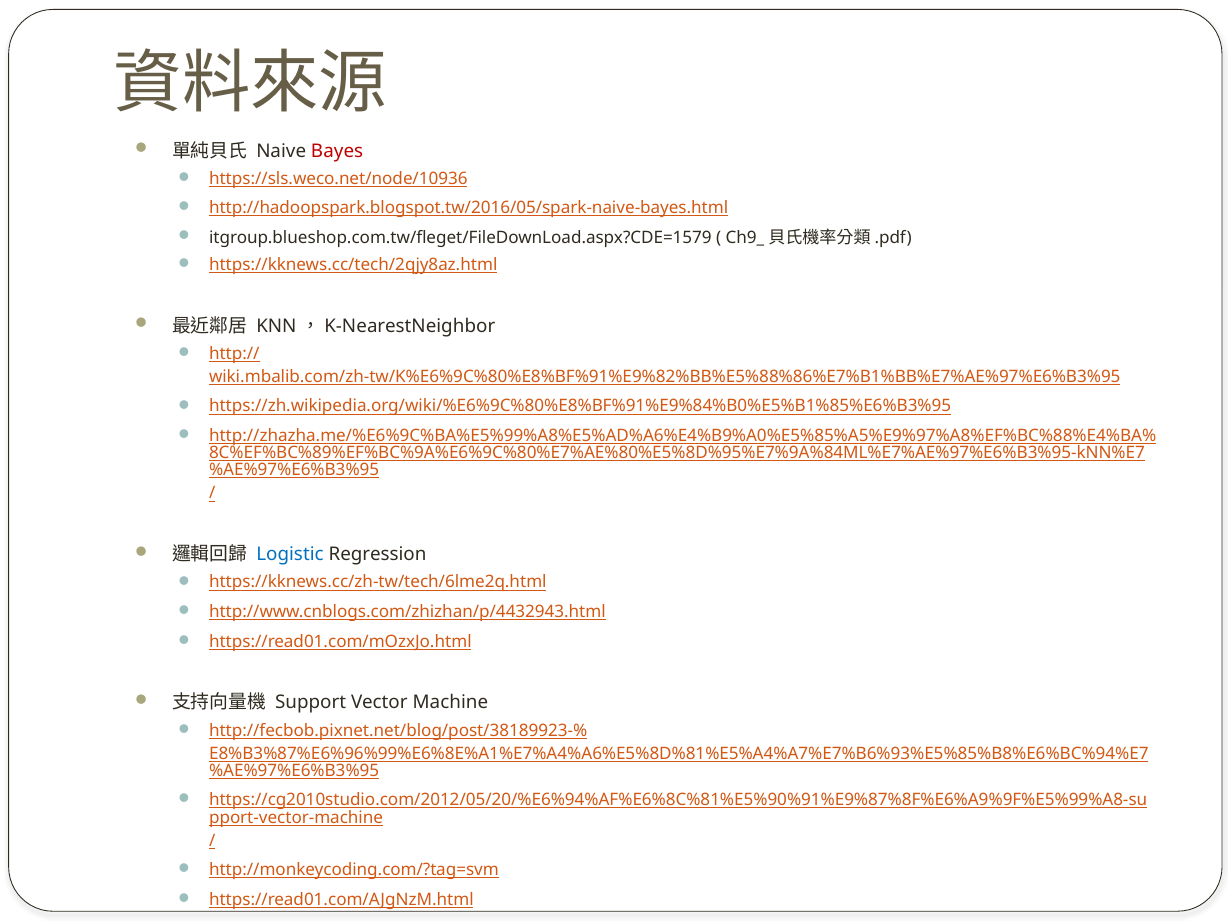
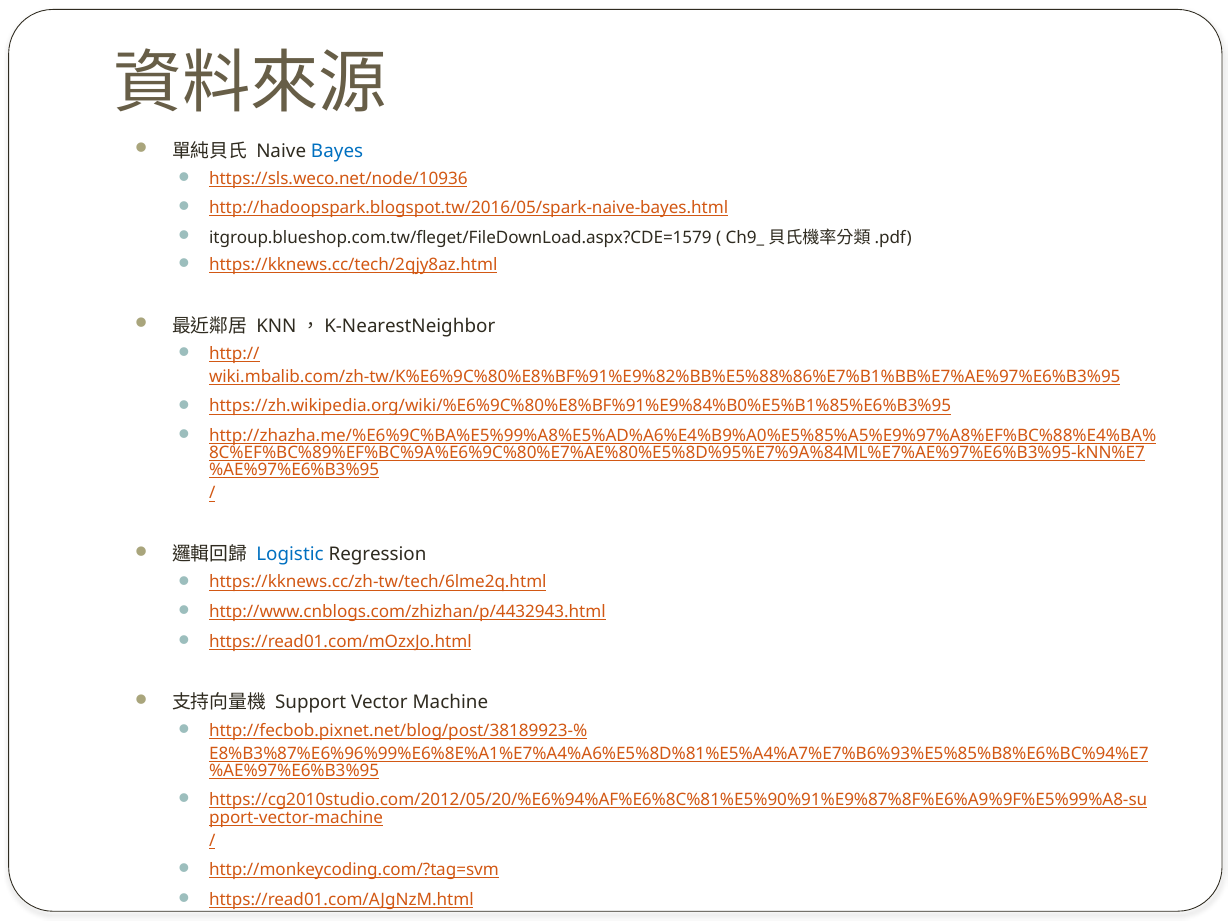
Bayes colour: red -> blue (337, 151)
